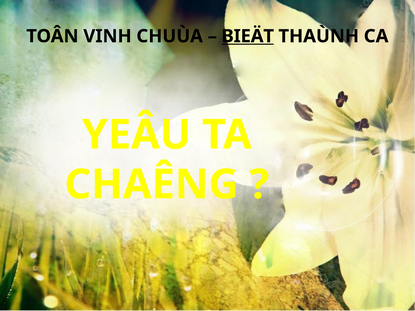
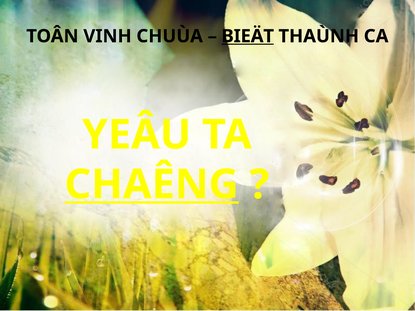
CHAÊNG underline: none -> present (152, 185)
